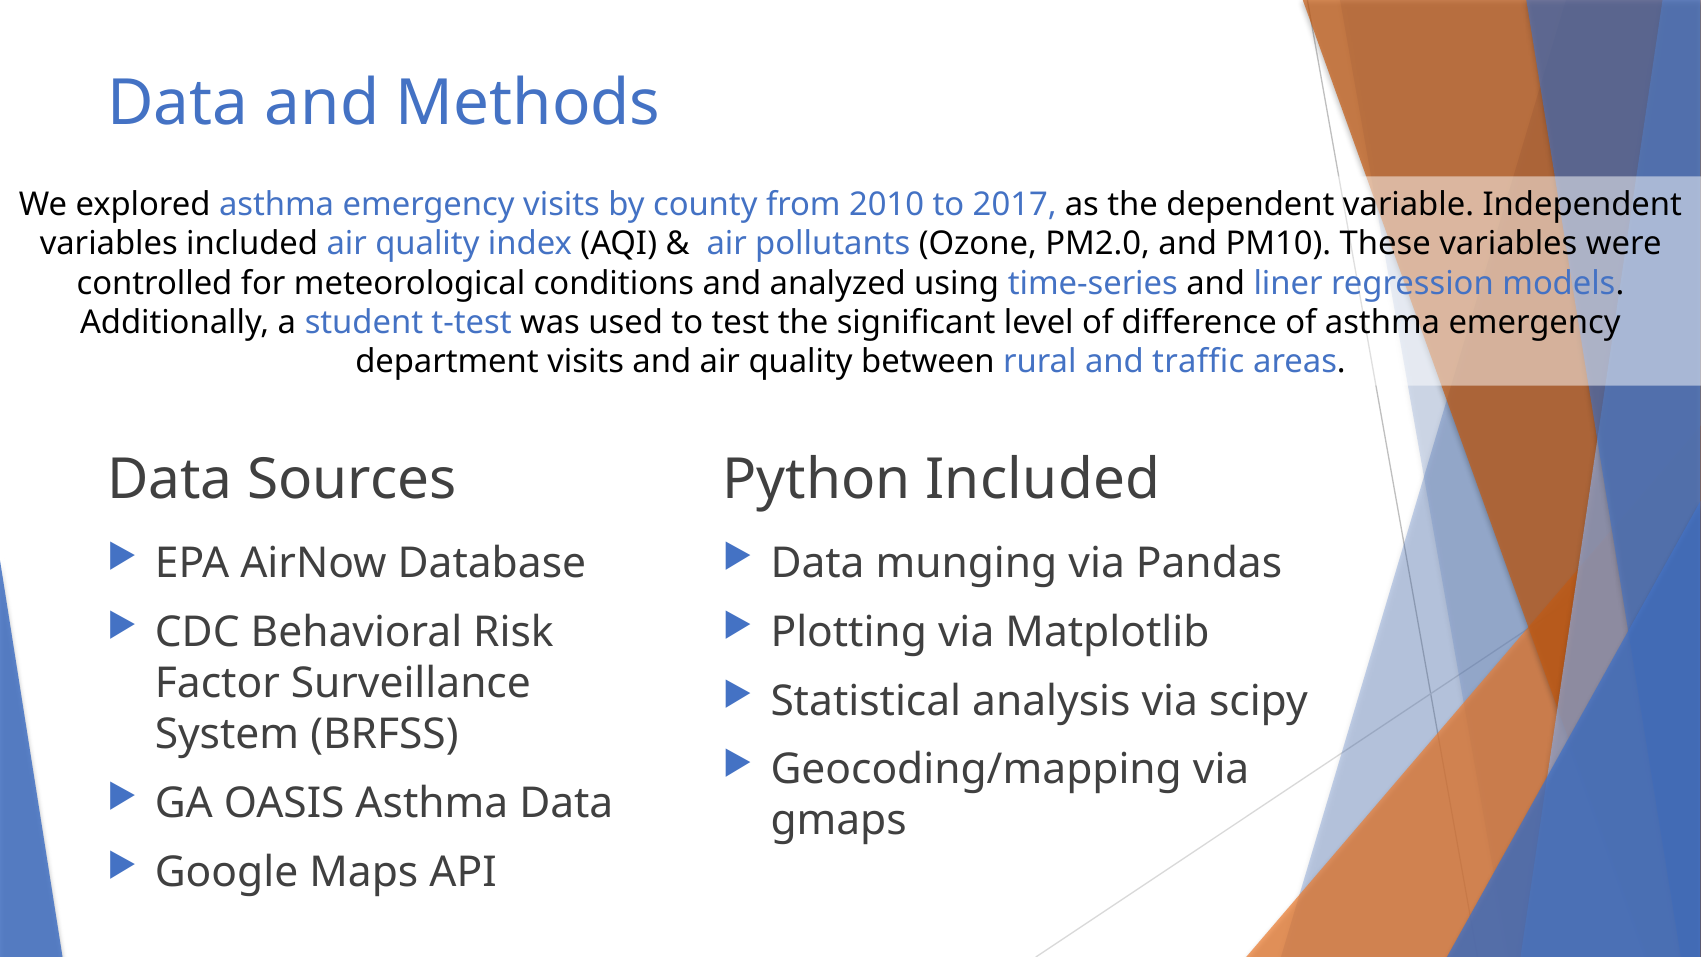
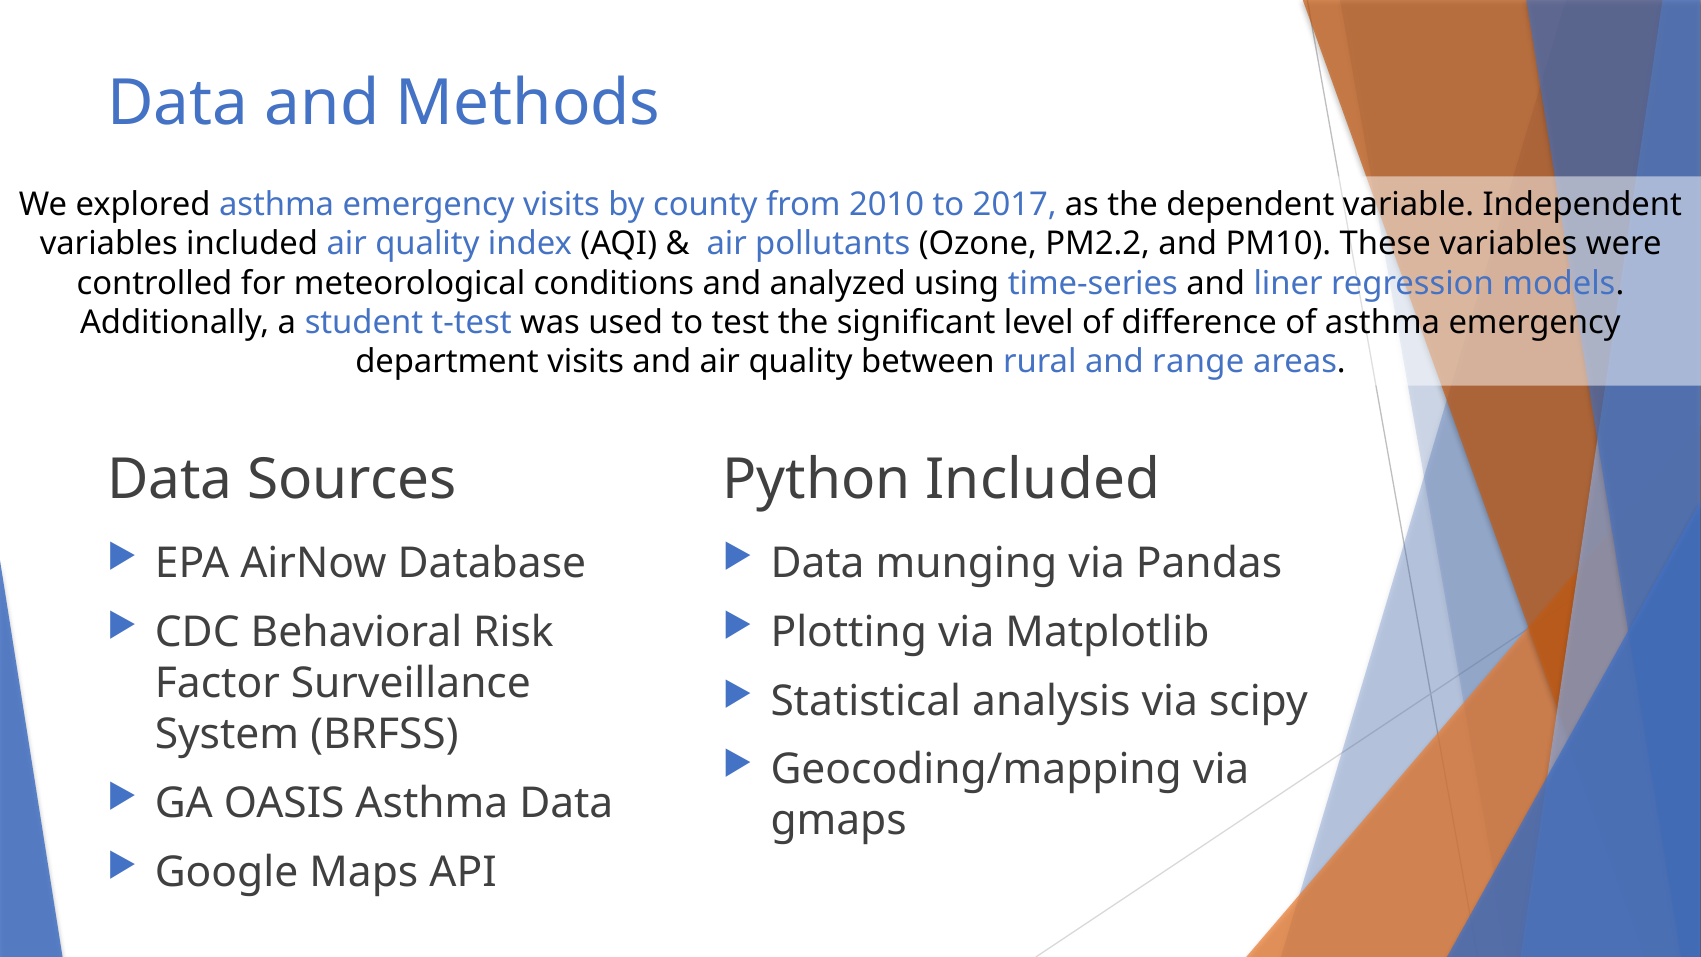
PM2.0: PM2.0 -> PM2.2 (1098, 244)
traffic: traffic -> range (1198, 362)
